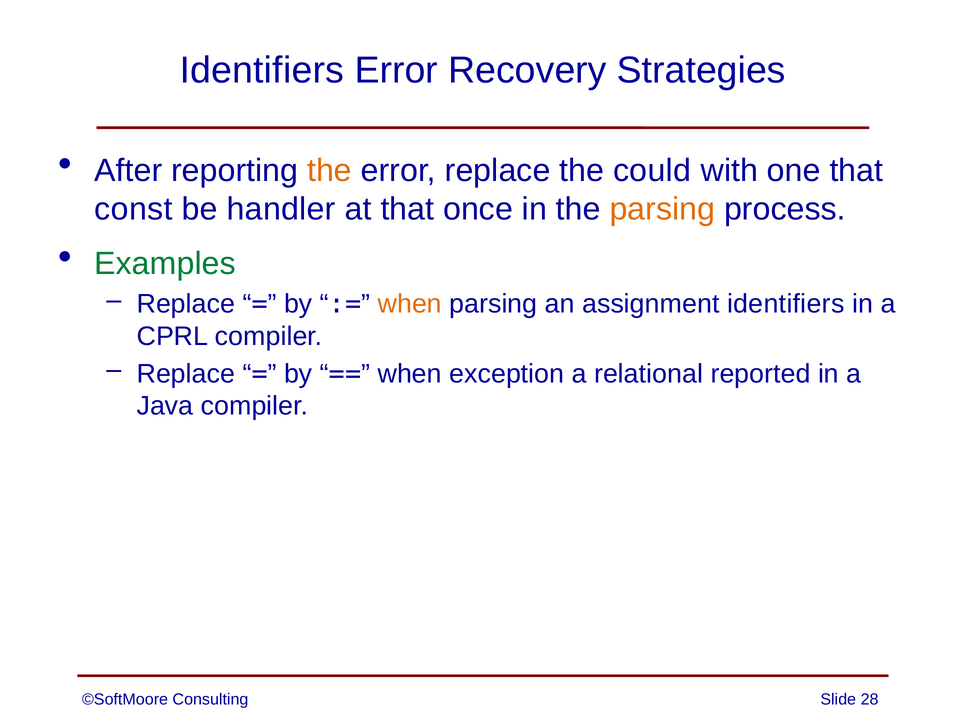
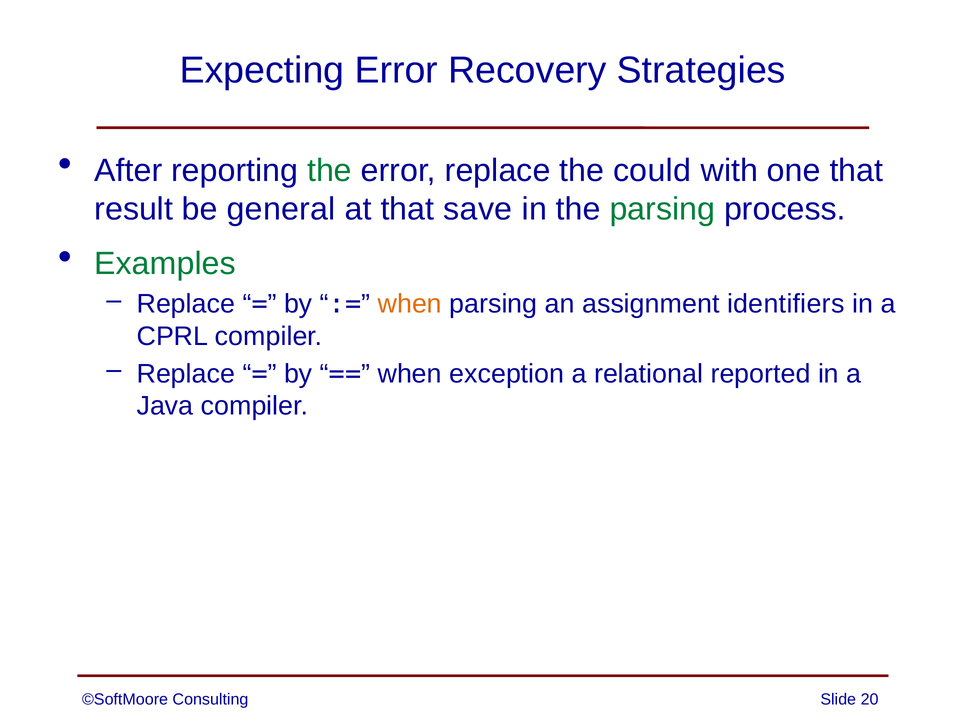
Identifiers: Identifiers -> Expecting (262, 70)
the colour: orange -> green (330, 171)
const: const -> result (134, 209)
handler: handler -> general (281, 209)
once: once -> save (478, 209)
parsing colour: orange -> green (662, 209)
28: 28 -> 20 (870, 700)
